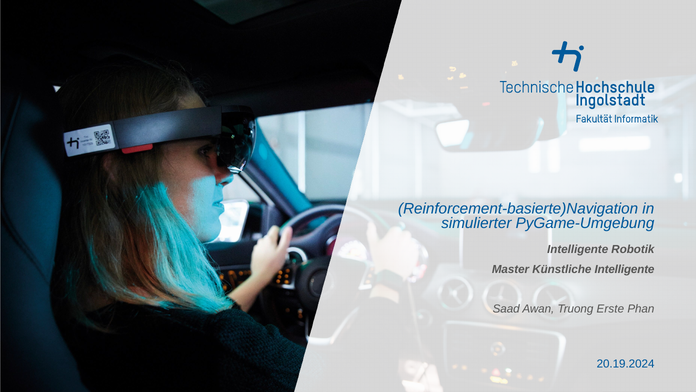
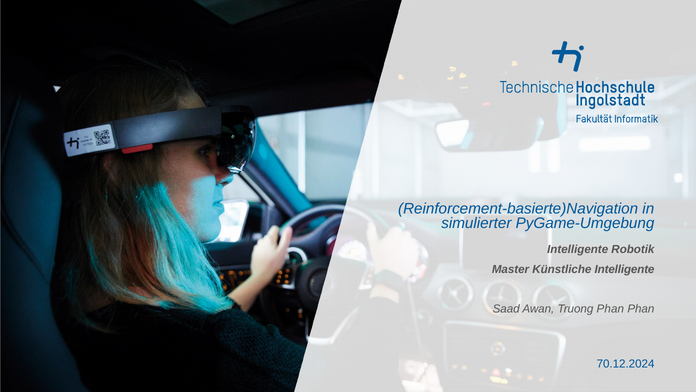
Truong Erste: Erste -> Phan (610, 308)
20.19.2024: 20.19.2024 -> 70.12.2024 (626, 363)
